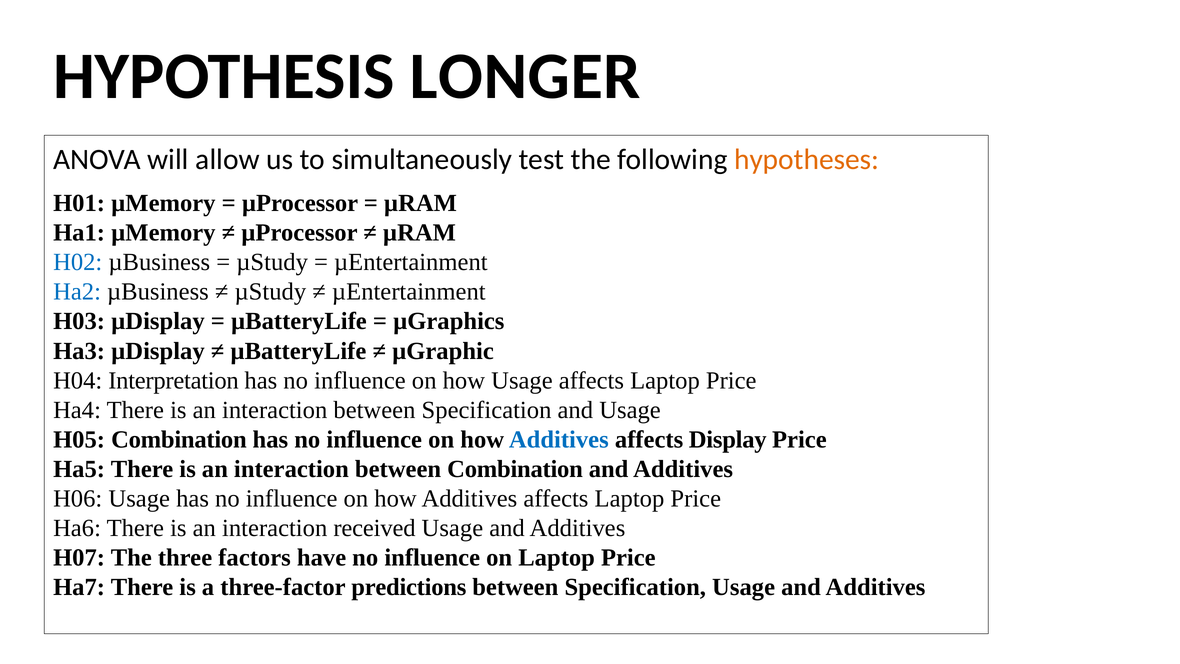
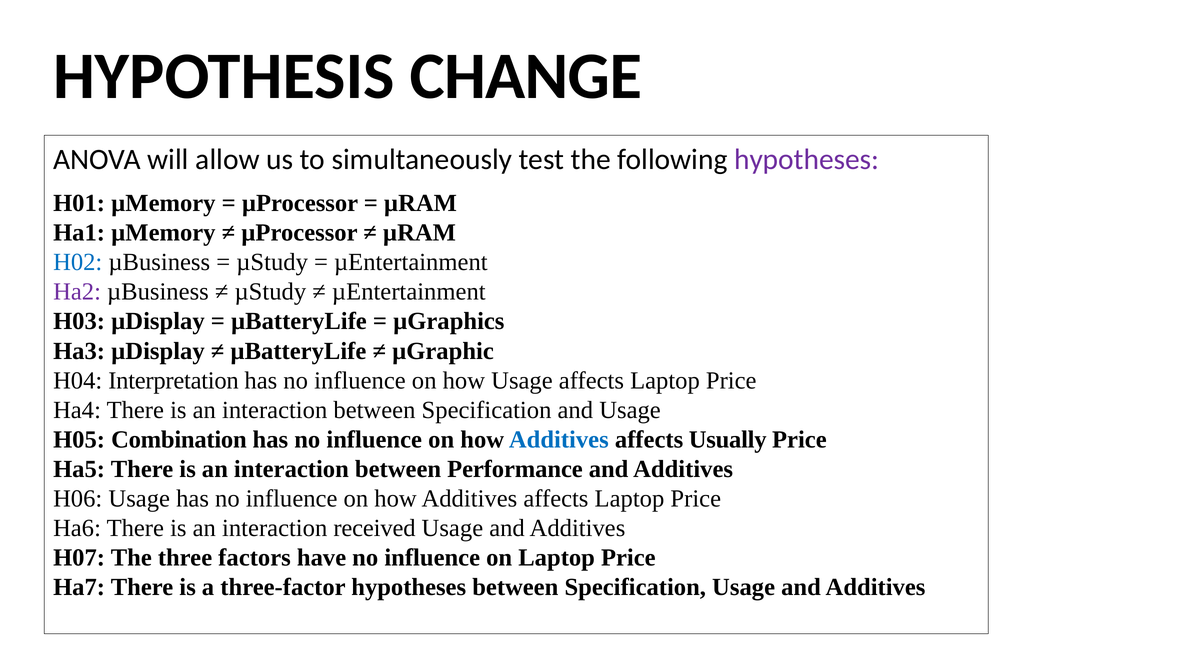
LONGER: LONGER -> CHANGE (526, 76)
hypotheses colour: orange -> purple (807, 159)
Ha2 colour: blue -> purple (77, 292)
Display: Display -> Usually (728, 439)
between Combination: Combination -> Performance (515, 469)
three-factor predictions: predictions -> hypotheses (409, 587)
